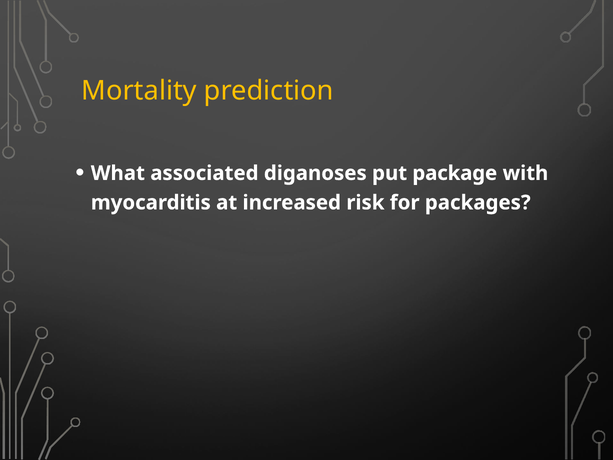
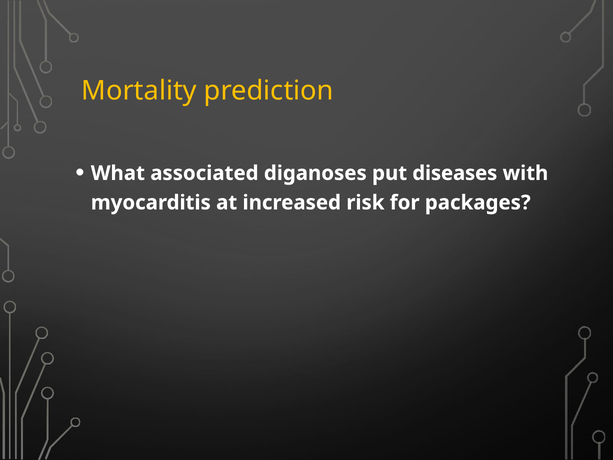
package: package -> diseases (455, 173)
